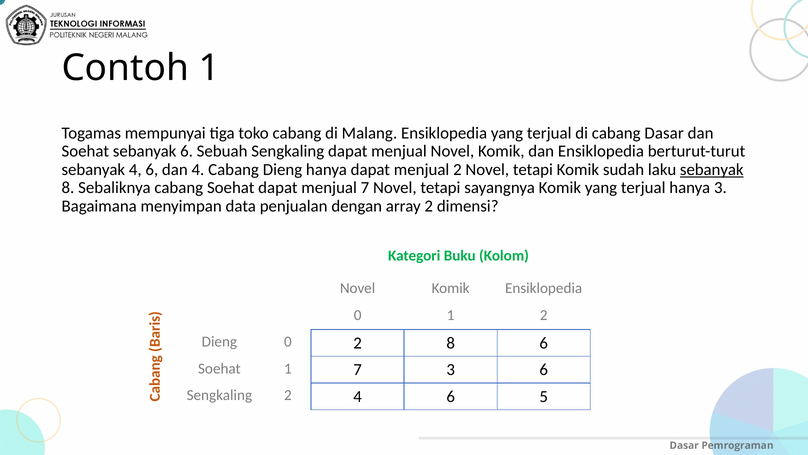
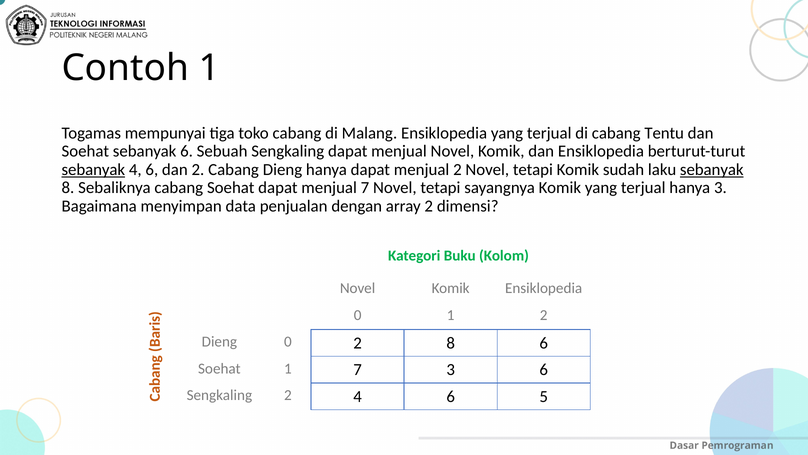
Dasar: Dasar -> Tentu (664, 133)
sebanyak underline: none -> present (93, 169)
dan 4: 4 -> 2 (198, 169)
